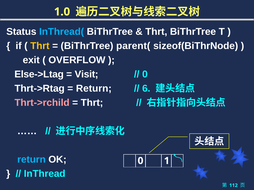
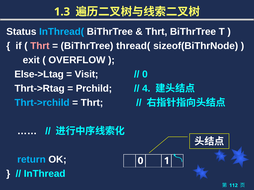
1.0: 1.0 -> 1.3 (62, 12)
Thrt colour: yellow -> pink (40, 46)
parent(: parent( -> thread( (133, 46)
Return: Return -> Prchild (94, 89)
6: 6 -> 4 (146, 89)
Thrt->rchild colour: pink -> light blue (42, 103)
